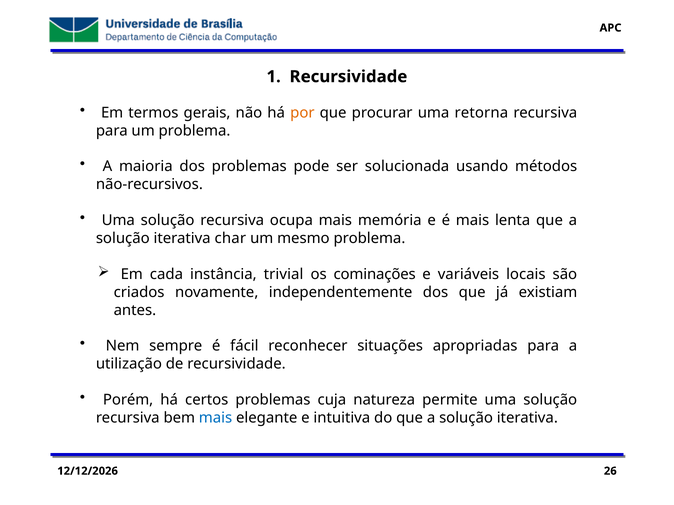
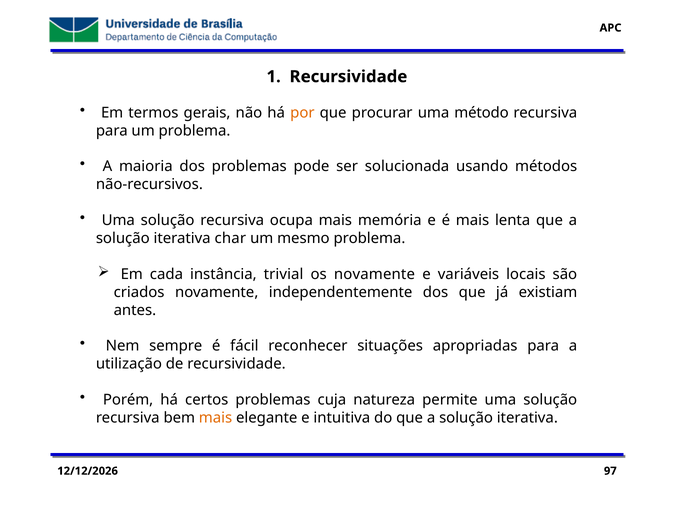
retorna: retorna -> método (481, 113)
os cominações: cominações -> novamente (374, 274)
mais colour: blue -> orange (216, 418)
26: 26 -> 97 (610, 471)
